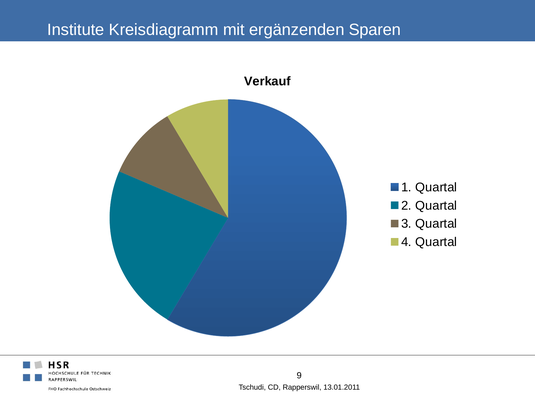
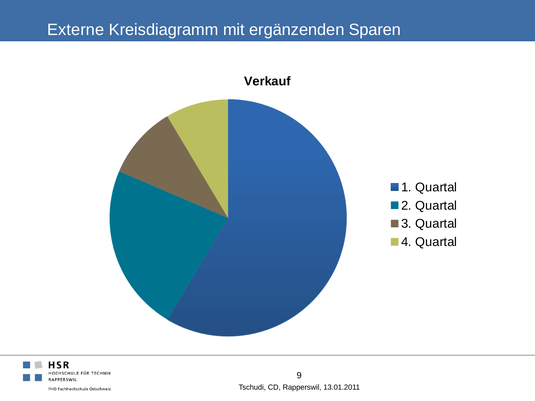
Institute: Institute -> Externe (76, 30)
